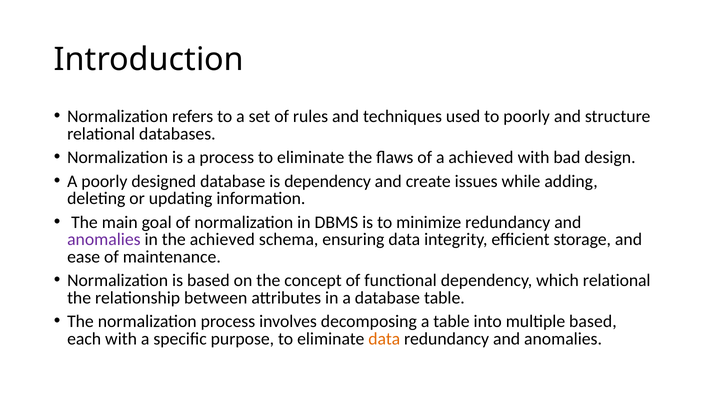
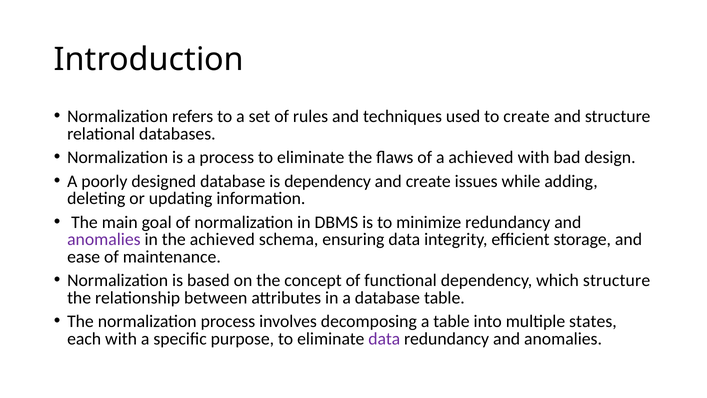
to poorly: poorly -> create (527, 116)
which relational: relational -> structure (617, 280)
multiple based: based -> states (593, 321)
data colour: orange -> purple (384, 338)
